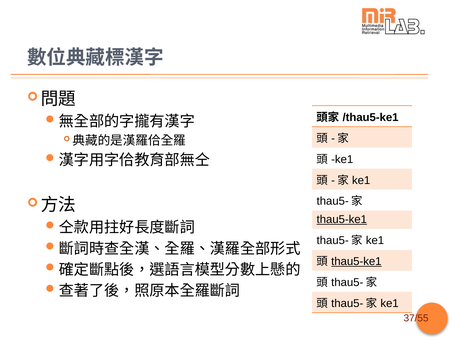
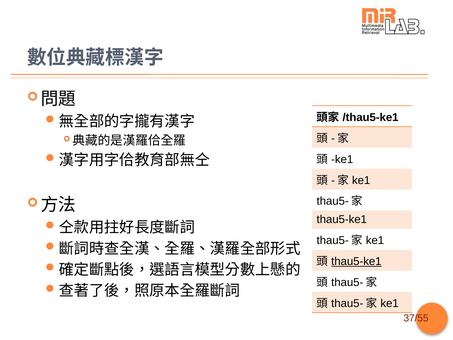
thau5-ke1 underline: present -> none (342, 219)
